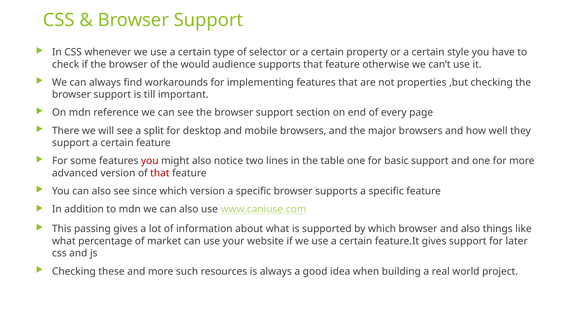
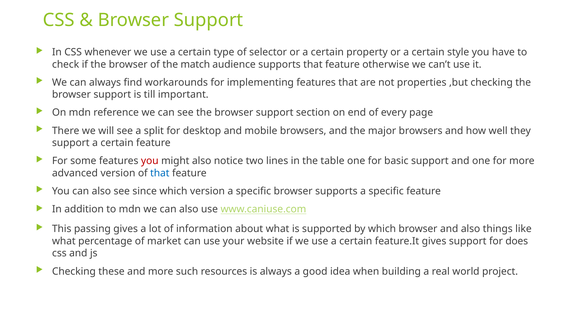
would: would -> match (195, 64)
that colour: red -> blue (160, 173)
later: later -> does (517, 241)
